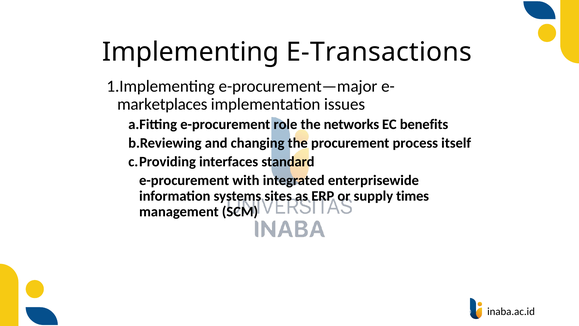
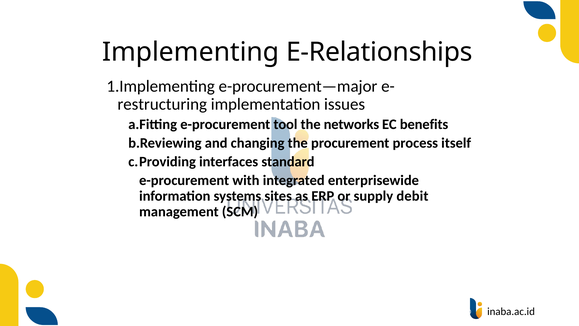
E-Transactions: E-Transactions -> E-Relationships (379, 52)
marketplaces: marketplaces -> restructuring (162, 104)
role: role -> tool (285, 124)
times: times -> debit (412, 196)
